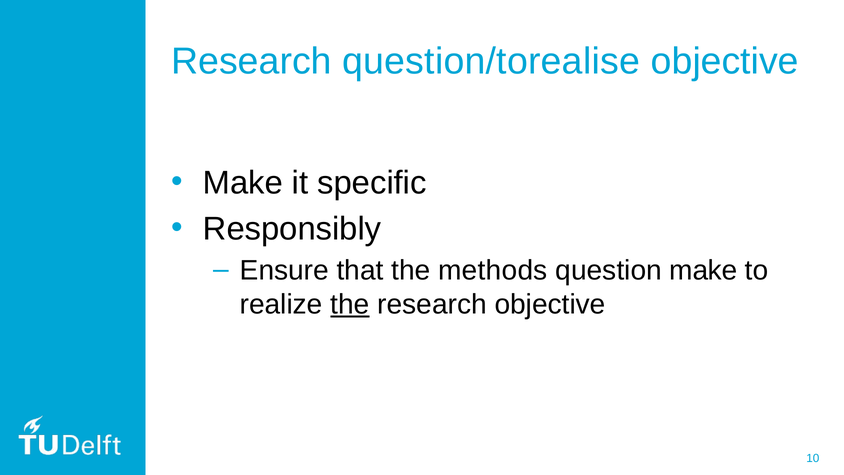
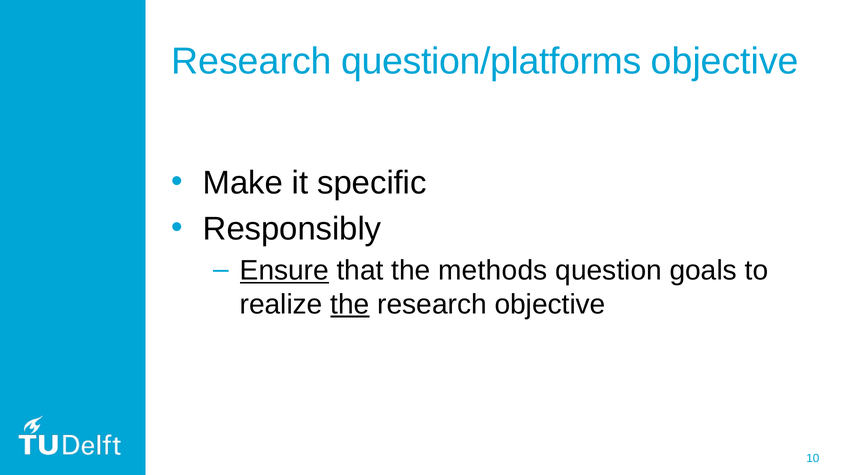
question/torealise: question/torealise -> question/platforms (491, 61)
Ensure underline: none -> present (284, 271)
question make: make -> goals (703, 271)
